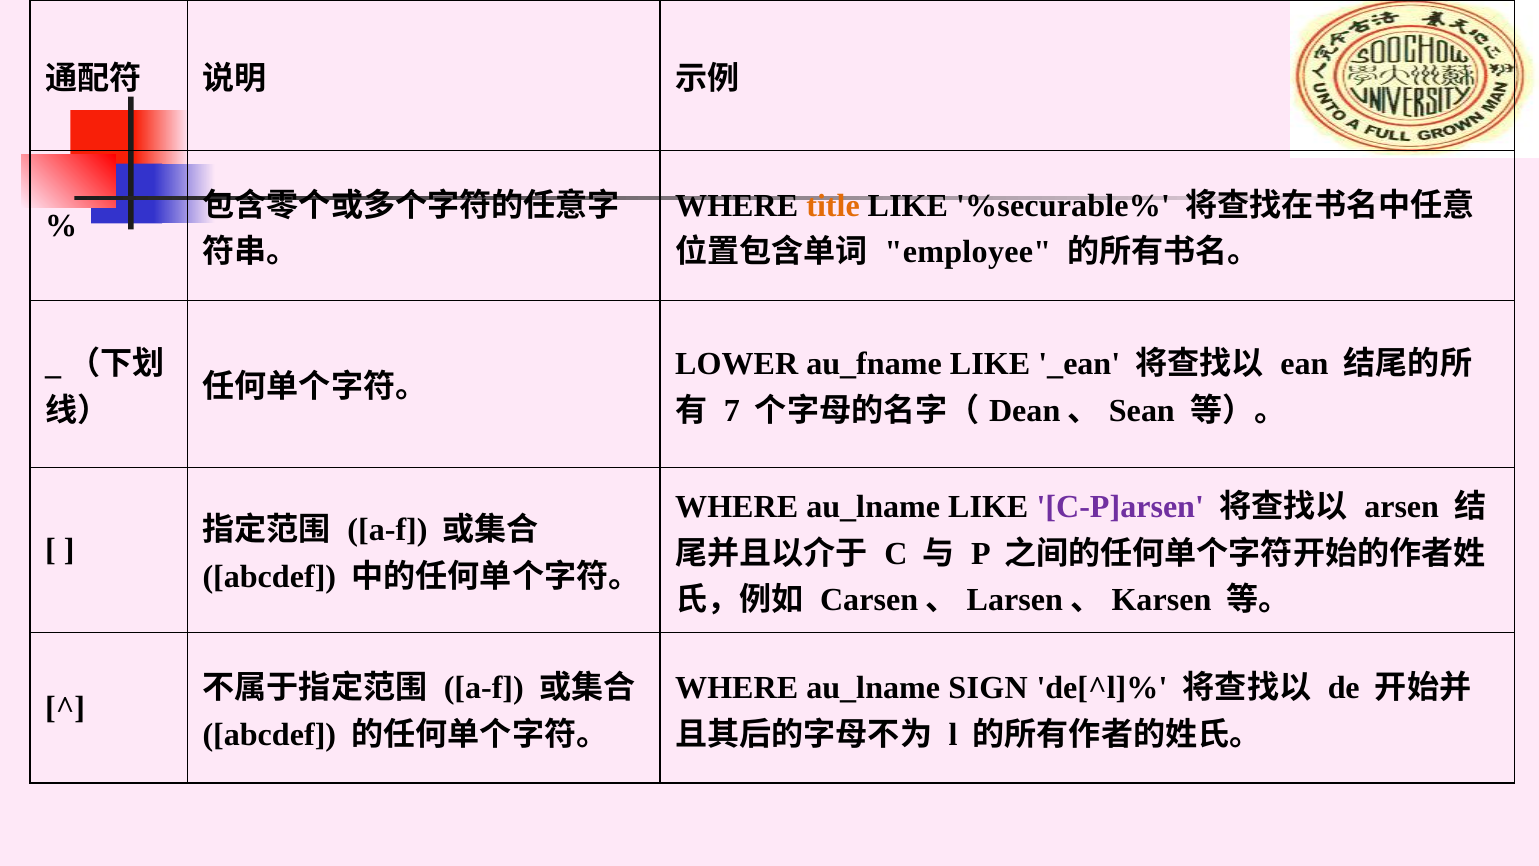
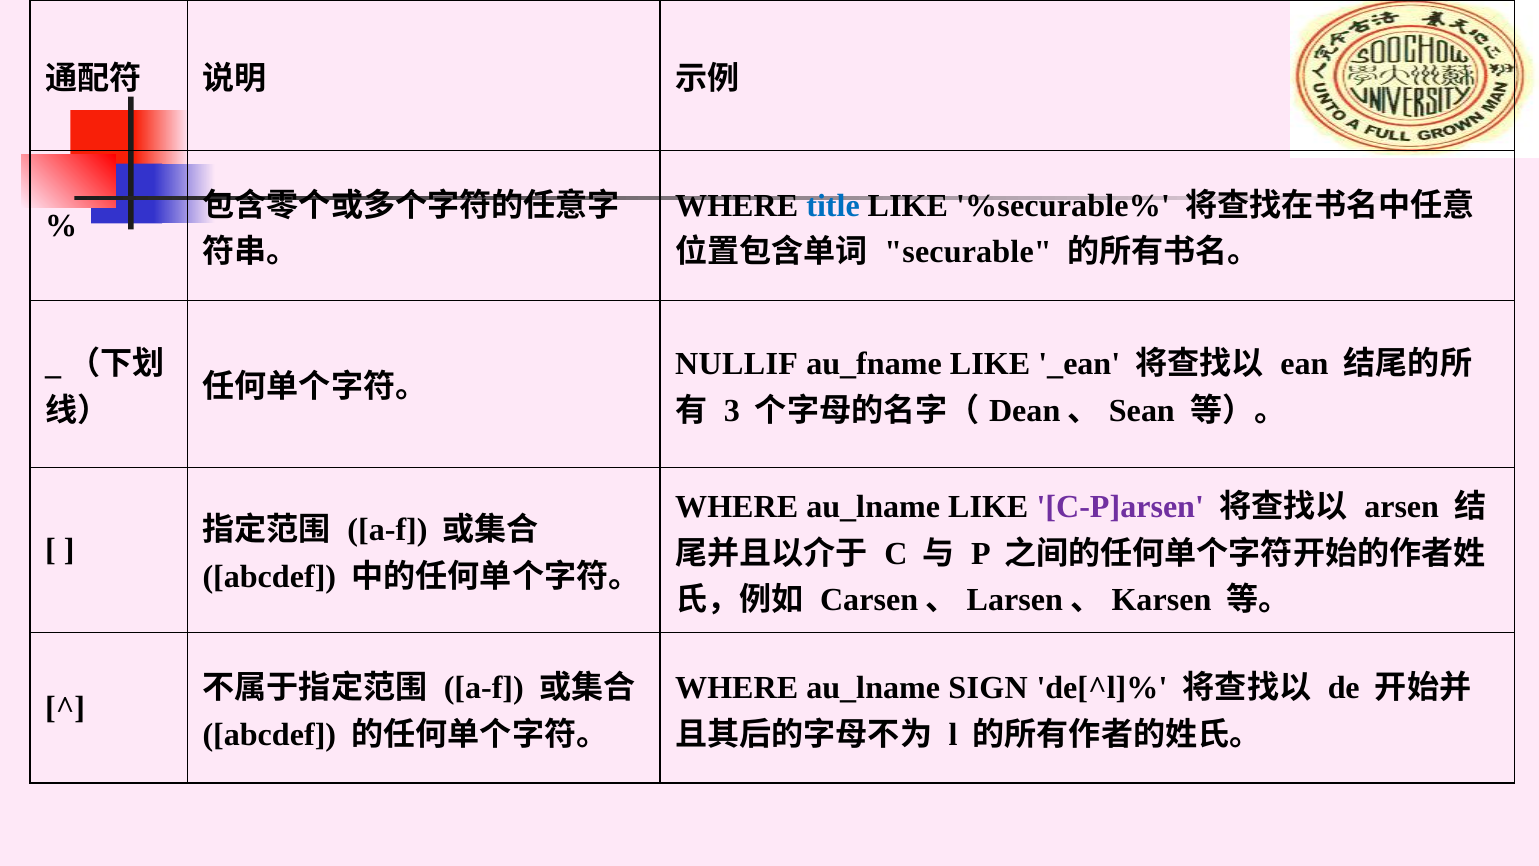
title colour: orange -> blue (833, 206)
employee: employee -> securable (968, 252)
LOWER: LOWER -> NULLIF (737, 364)
7: 7 -> 3 (732, 411)
